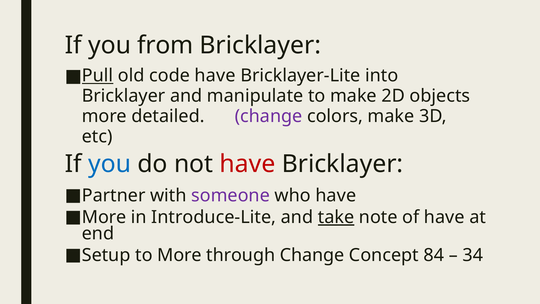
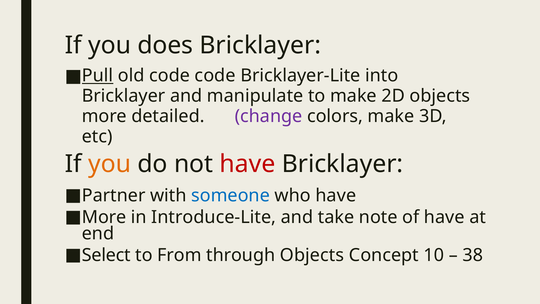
from: from -> does (165, 45)
code have: have -> code (215, 76)
you colour: blue -> orange (110, 164)
someone colour: purple -> blue (231, 195)
take underline: present -> none (336, 217)
Setup: Setup -> Select (106, 255)
to More: More -> From (179, 255)
through Change: Change -> Objects (312, 255)
84: 84 -> 10 (434, 255)
34: 34 -> 38 (473, 255)
